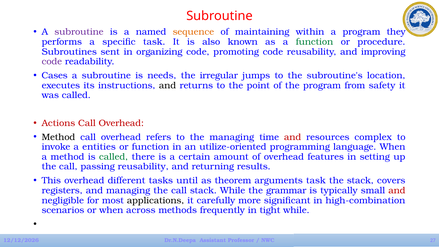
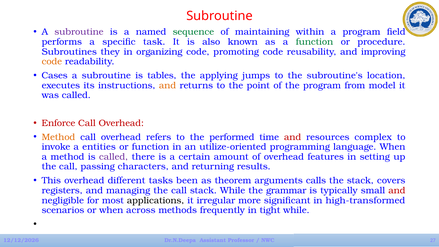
sequence colour: orange -> green (193, 32)
they: they -> field (396, 32)
sent: sent -> they (110, 52)
code colour: purple -> orange (52, 62)
needs: needs -> tables (162, 75)
irregular: irregular -> applying (219, 75)
and colour: black -> orange (168, 85)
safety: safety -> model (382, 85)
Actions: Actions -> Enforce (58, 123)
Method colour: black -> orange (58, 137)
the managing: managing -> performed (232, 137)
called colour: green -> purple (114, 157)
passing reusability: reusability -> characters (143, 167)
until: until -> been (187, 181)
arguments task: task -> calls (316, 181)
carefully: carefully -> irregular (216, 200)
high-combination: high-combination -> high-transformed (365, 200)
